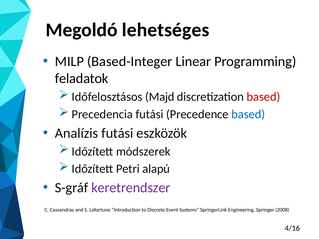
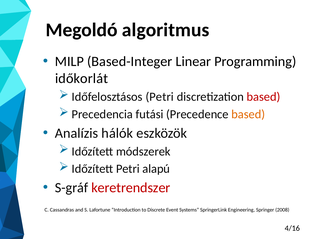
lehetséges: lehetséges -> algoritmus (166, 30)
feladatok: feladatok -> időkorlát (82, 79)
Időfelosztásos Majd: Majd -> Petri (160, 97)
based colour: blue -> orange (248, 114)
Analízis futási: futási -> hálók (117, 133)
keretrendszer colour: purple -> red (131, 188)
